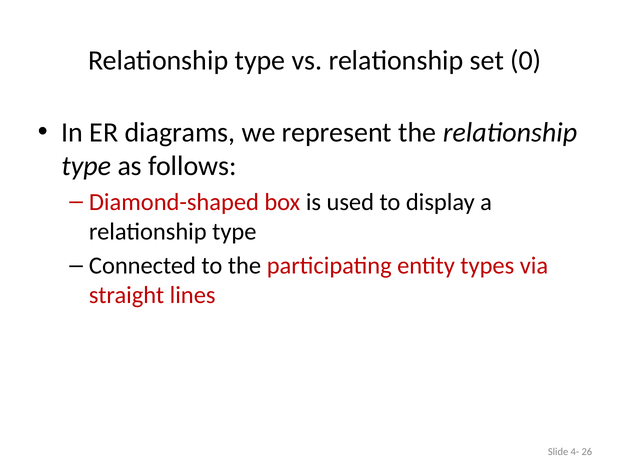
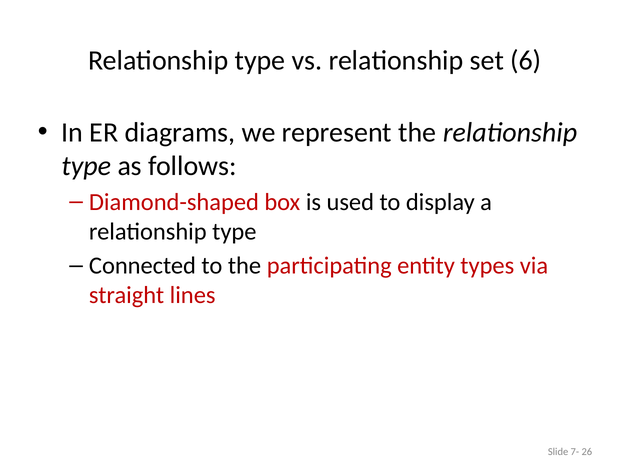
0: 0 -> 6 (526, 60)
4-: 4- -> 7- (575, 451)
